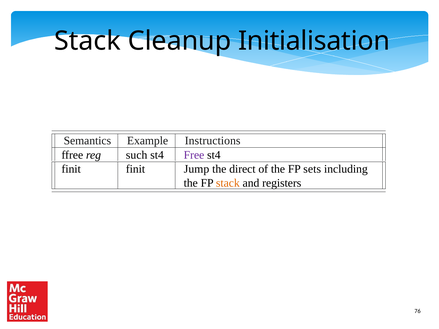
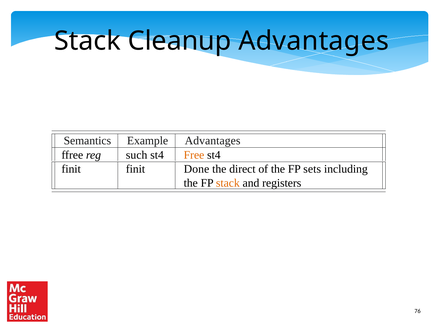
Cleanup Initialisation: Initialisation -> Advantages (314, 41)
Example Instructions: Instructions -> Advantages (213, 141)
Free colour: purple -> orange (194, 155)
Jump: Jump -> Done (197, 169)
